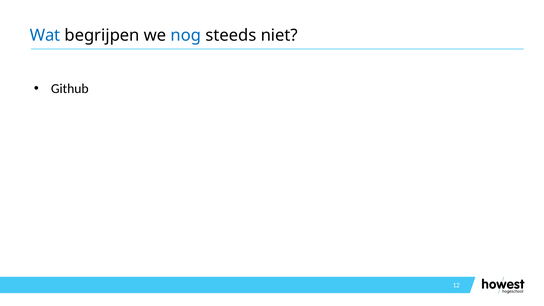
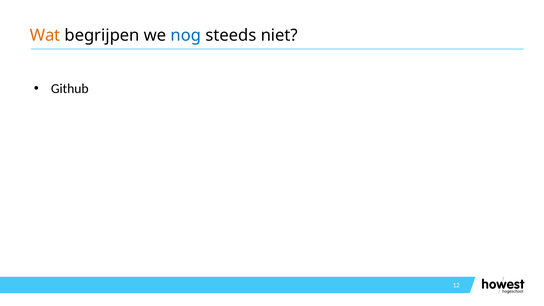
Wat colour: blue -> orange (45, 35)
